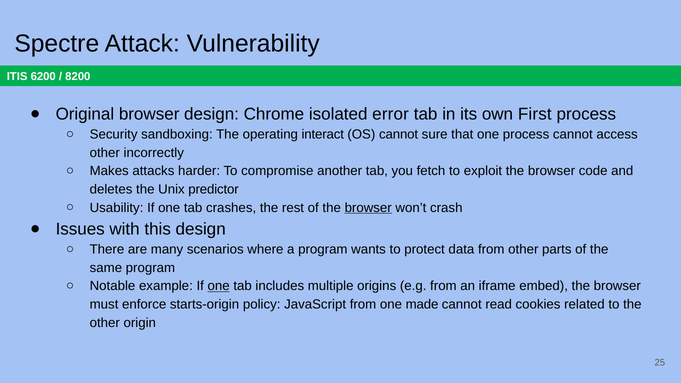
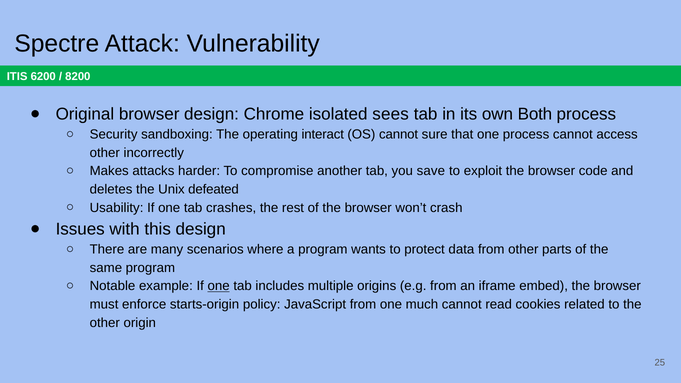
error: error -> sees (391, 114)
First: First -> Both (535, 114)
fetch: fetch -> save (431, 171)
predictor: predictor -> defeated (214, 189)
browser underline: present -> none (368, 208)
made: made -> much (422, 304)
